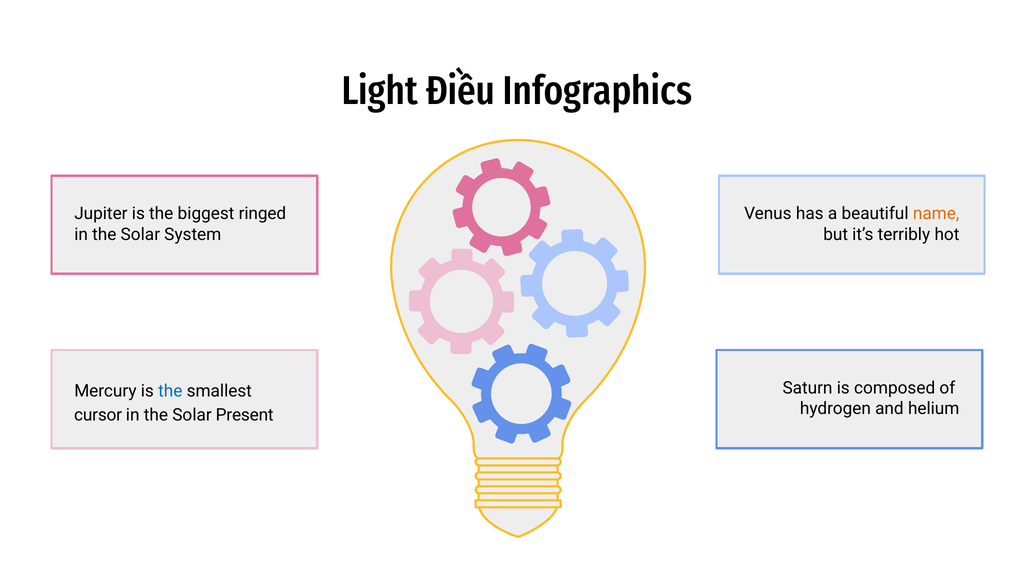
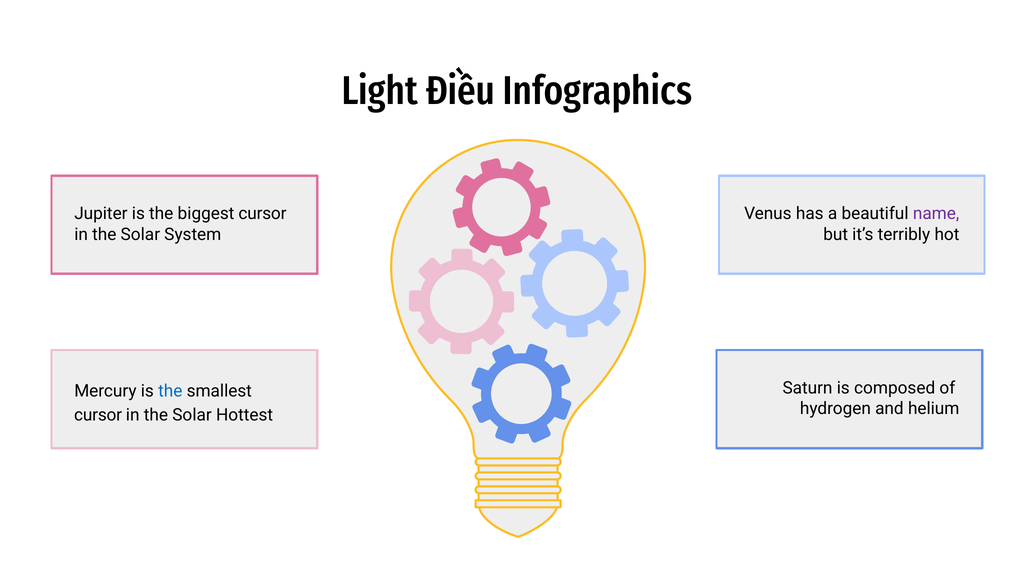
biggest ringed: ringed -> cursor (262, 213)
name colour: orange -> purple (936, 213)
Present: Present -> Hottest (245, 415)
